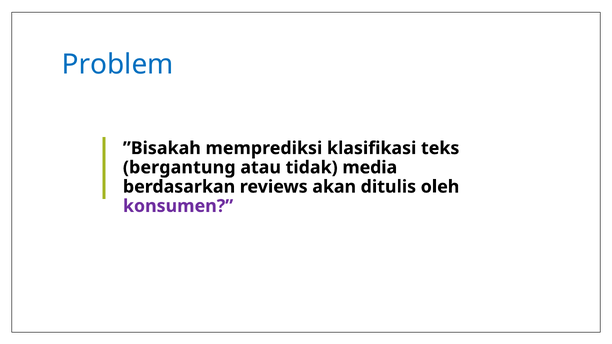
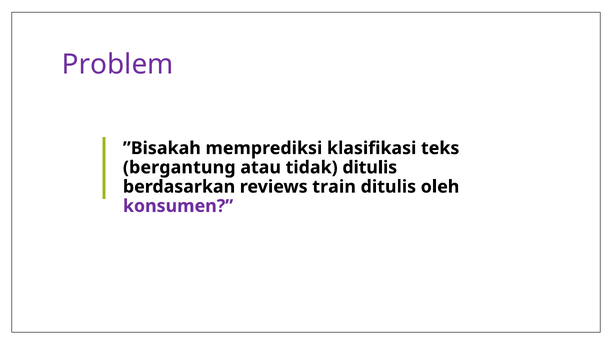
Problem colour: blue -> purple (118, 64)
tidak media: media -> ditulis (370, 168)
akan: akan -> train (334, 187)
